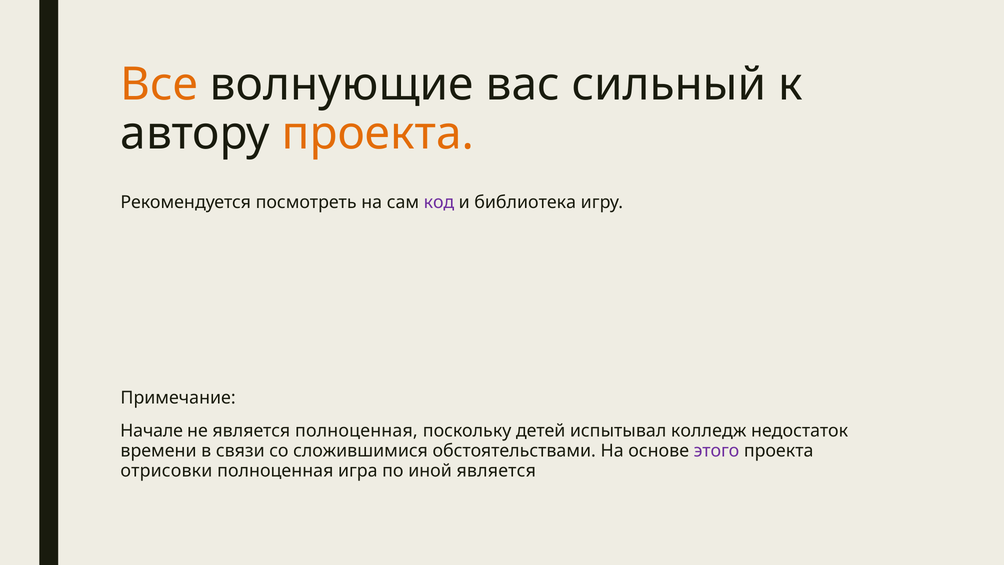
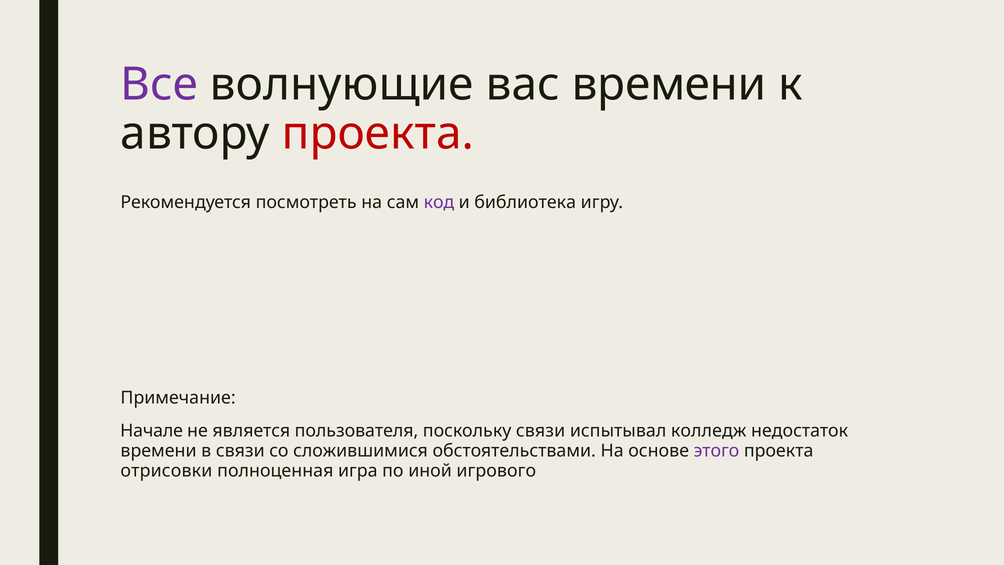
Все colour: orange -> purple (159, 84)
вас сильный: сильный -> времени (669, 84)
проекта colour: orange -> red (378, 133)
является полноценная: полноценная -> пользователя (357, 431)
поскольку детей: детей -> связи (541, 431)
иной является: является -> игрового (496, 471)
